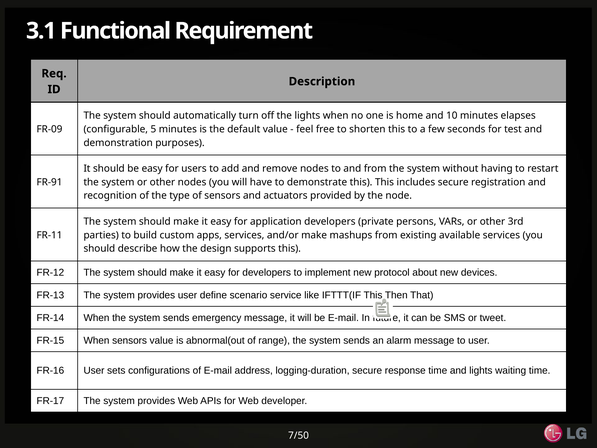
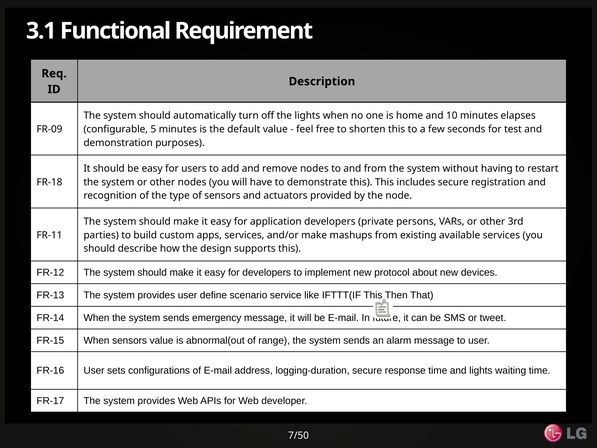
FR-91: FR-91 -> FR-18 (49, 182)
